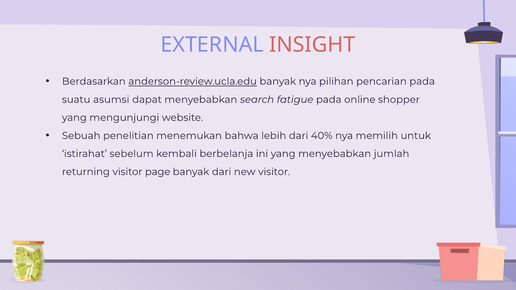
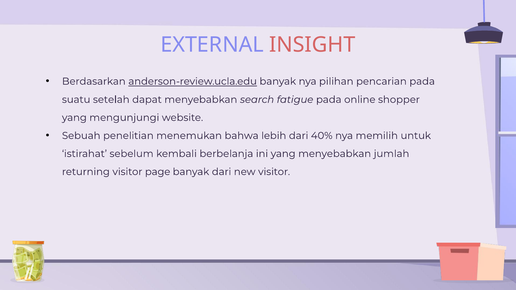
asumsi: asumsi -> setelah (111, 100)
